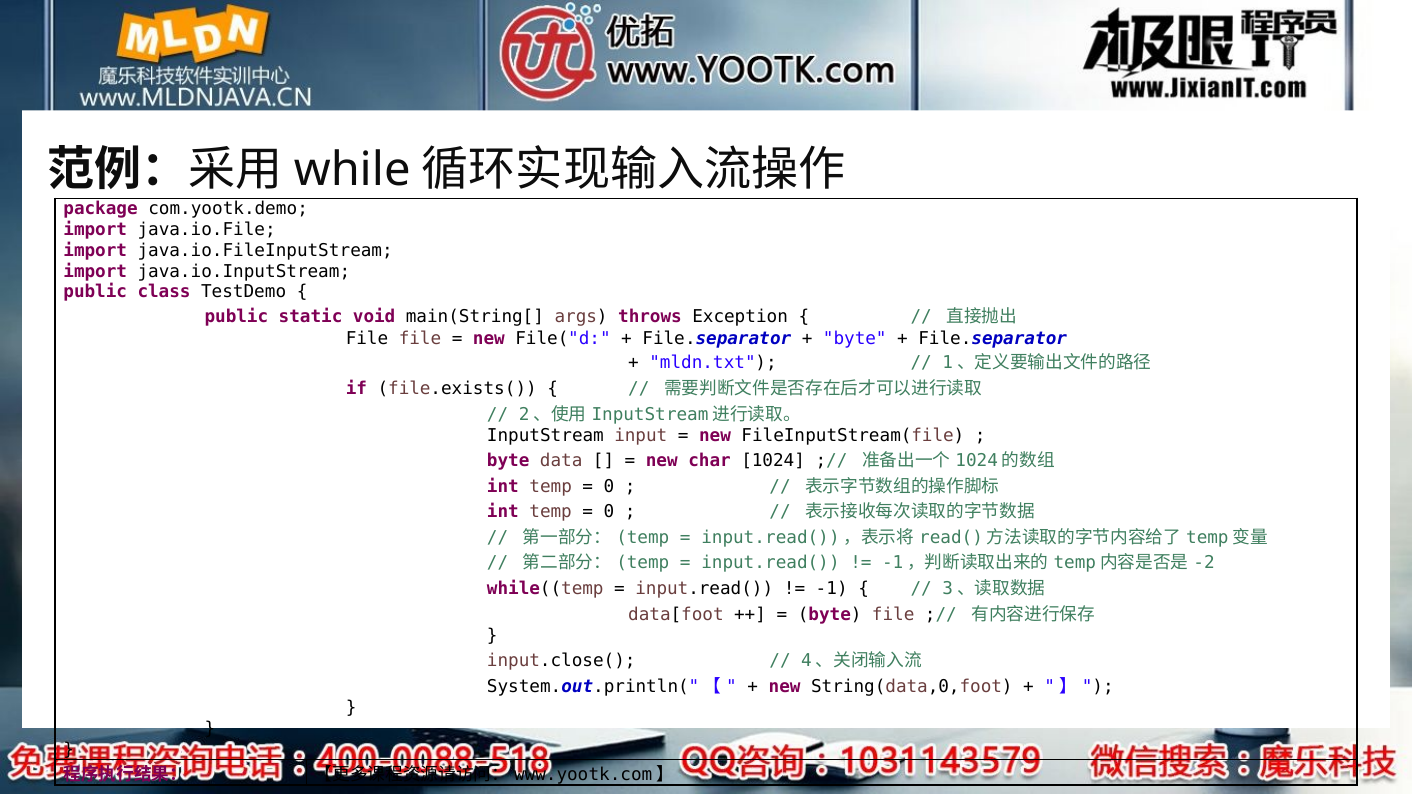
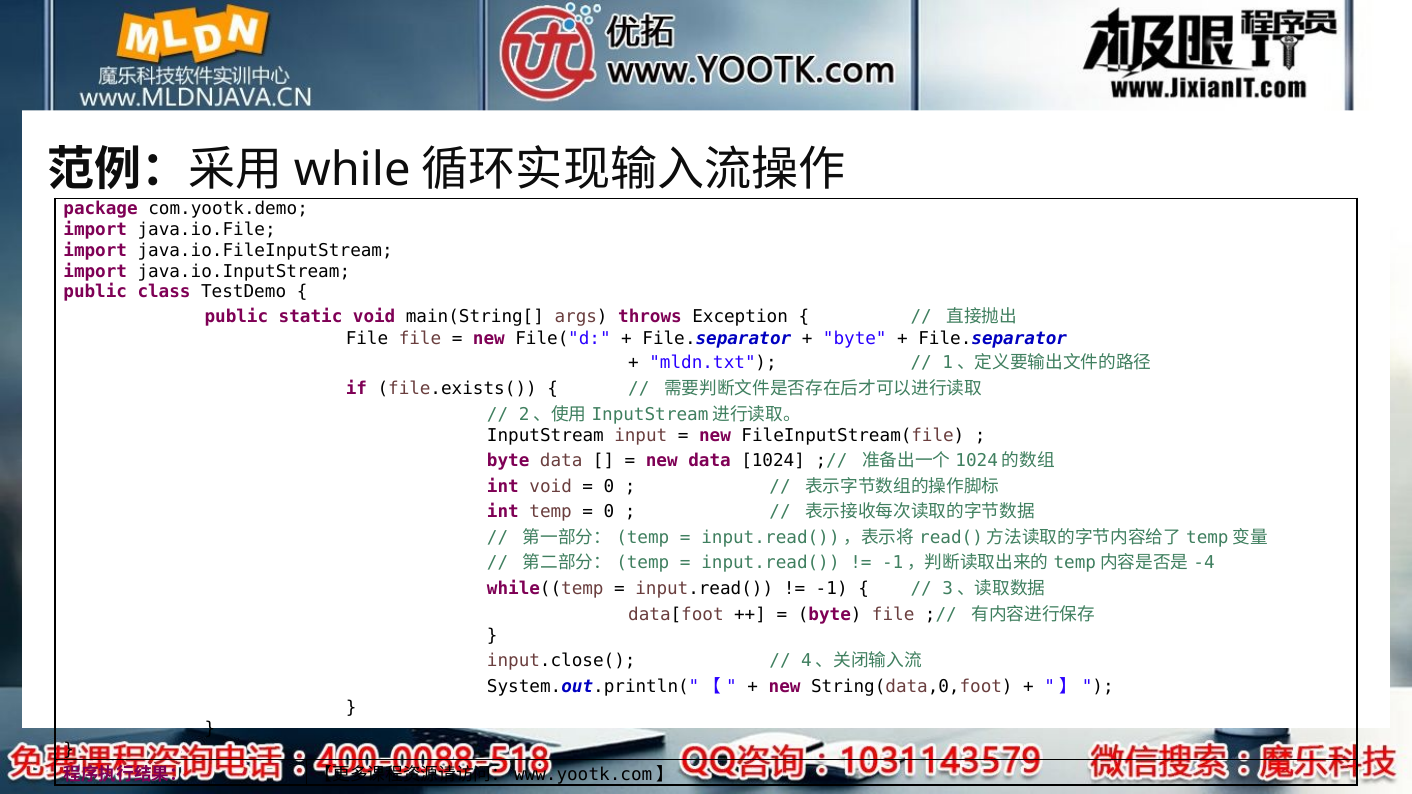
new char: char -> data (710, 461)
temp: temp -> void (551, 486)
-2: -2 -> -4 (1204, 563)
